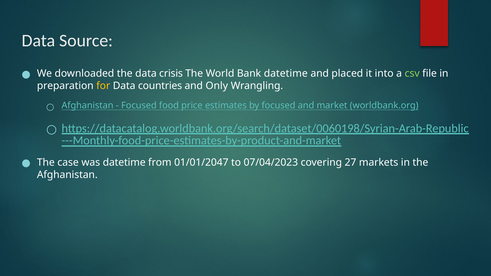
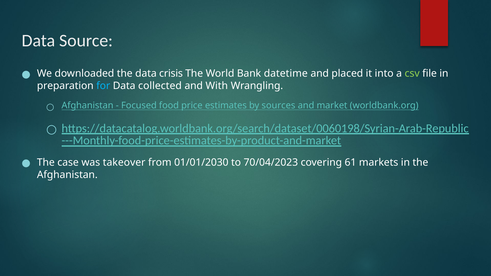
for colour: yellow -> light blue (103, 86)
countries: countries -> collected (160, 86)
Only: Only -> With (217, 86)
by focused: focused -> sources (278, 106)
was datetime: datetime -> takeover (124, 163)
01/01/2047: 01/01/2047 -> 01/01/2030 (201, 163)
07/04/2023: 07/04/2023 -> 70/04/2023 (271, 163)
27: 27 -> 61 (350, 163)
